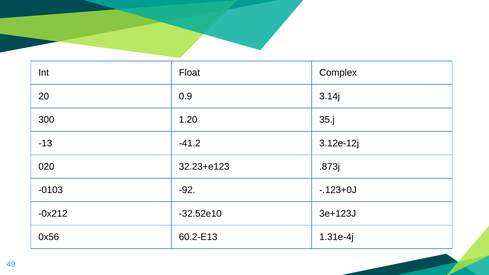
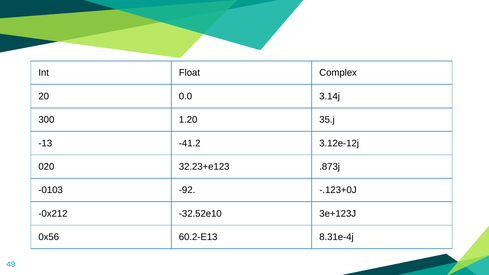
0.9: 0.9 -> 0.0 (185, 96)
1.31e-4j: 1.31e-4j -> 8.31e-4j (336, 237)
